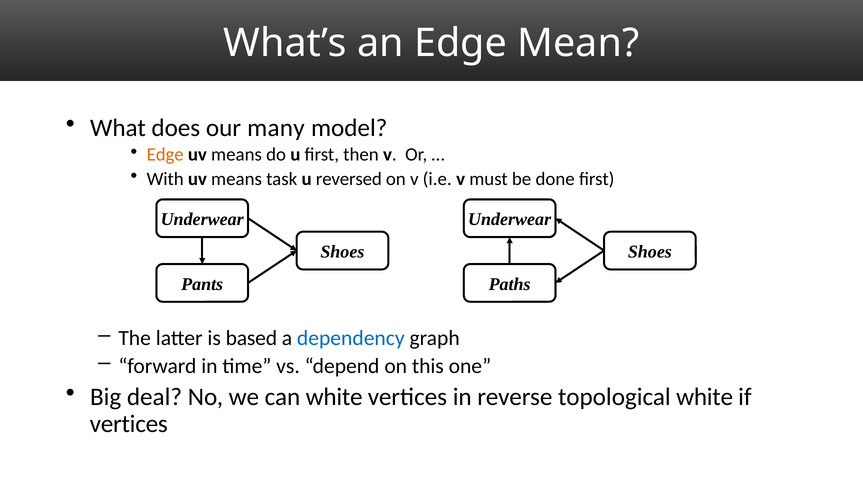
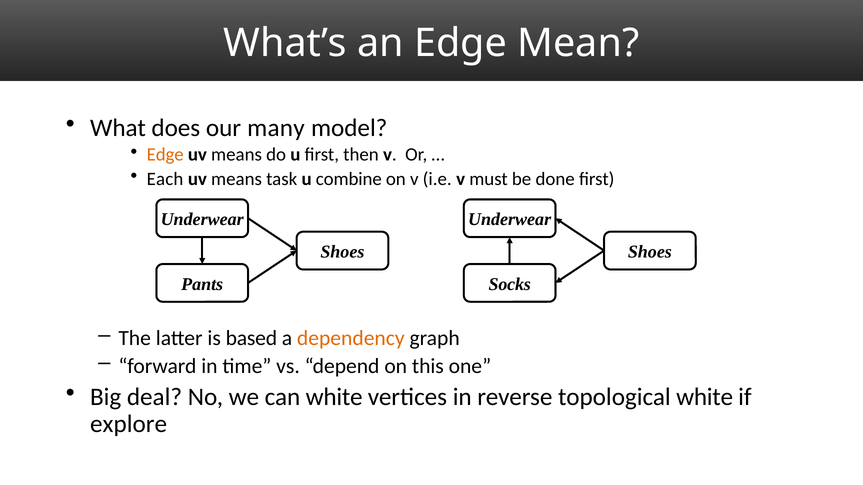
With: With -> Each (165, 179)
reversed: reversed -> combine (349, 179)
Paths: Paths -> Socks (510, 284)
dependency colour: blue -> orange (351, 338)
vertices: vertices -> explore (129, 424)
